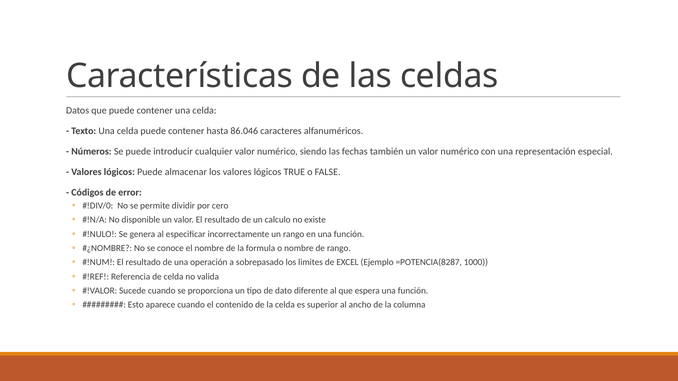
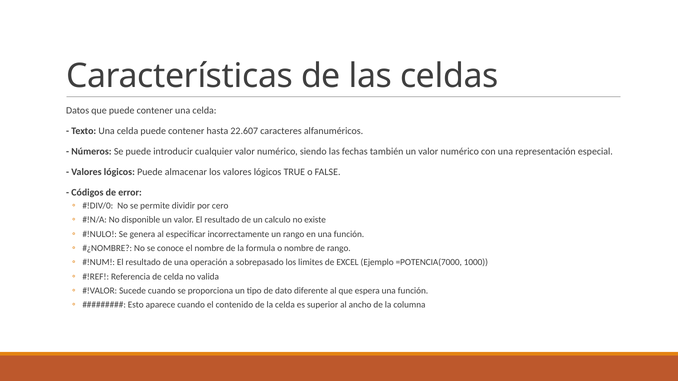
86.046: 86.046 -> 22.607 (244, 131)
=POTENCIA(8287: =POTENCIA(8287 -> =POTENCIA(7000 (429, 263)
